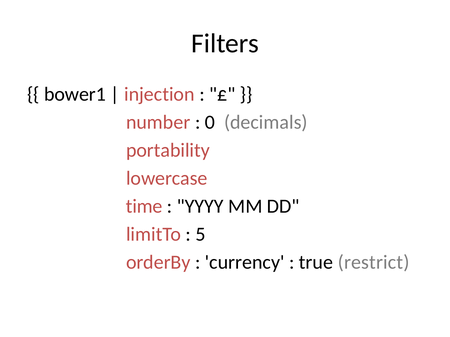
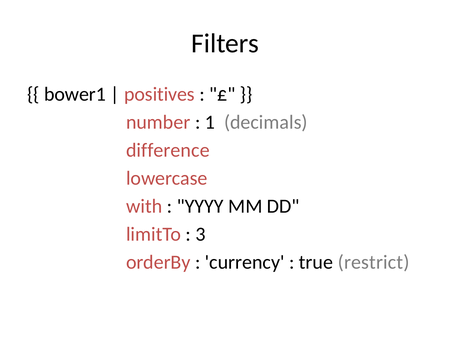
injection: injection -> positives (159, 94)
0: 0 -> 1 (210, 122)
portability: portability -> difference (168, 150)
time: time -> with (144, 207)
5: 5 -> 3 (200, 235)
